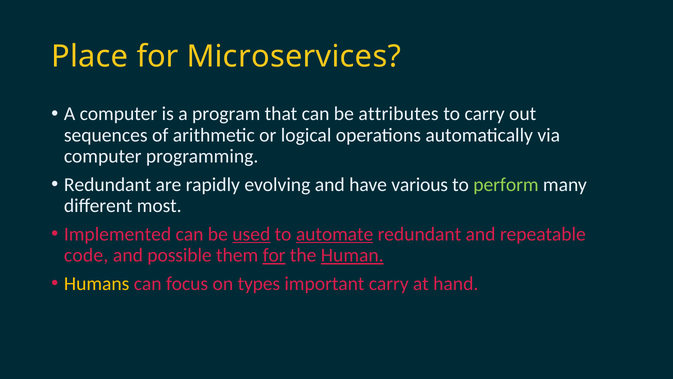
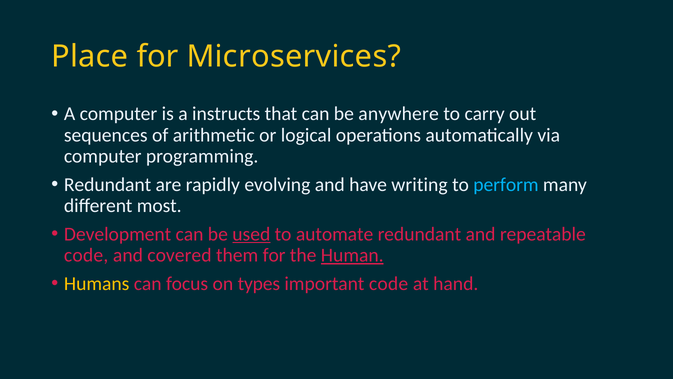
program: program -> instructs (226, 114)
attributes: attributes -> anywhere (399, 114)
various: various -> writing (420, 184)
perform colour: light green -> light blue (506, 184)
Implemented: Implemented -> Development (118, 234)
automate underline: present -> none (335, 234)
possible: possible -> covered (179, 255)
for underline: present -> none (274, 255)
important carry: carry -> code (389, 283)
